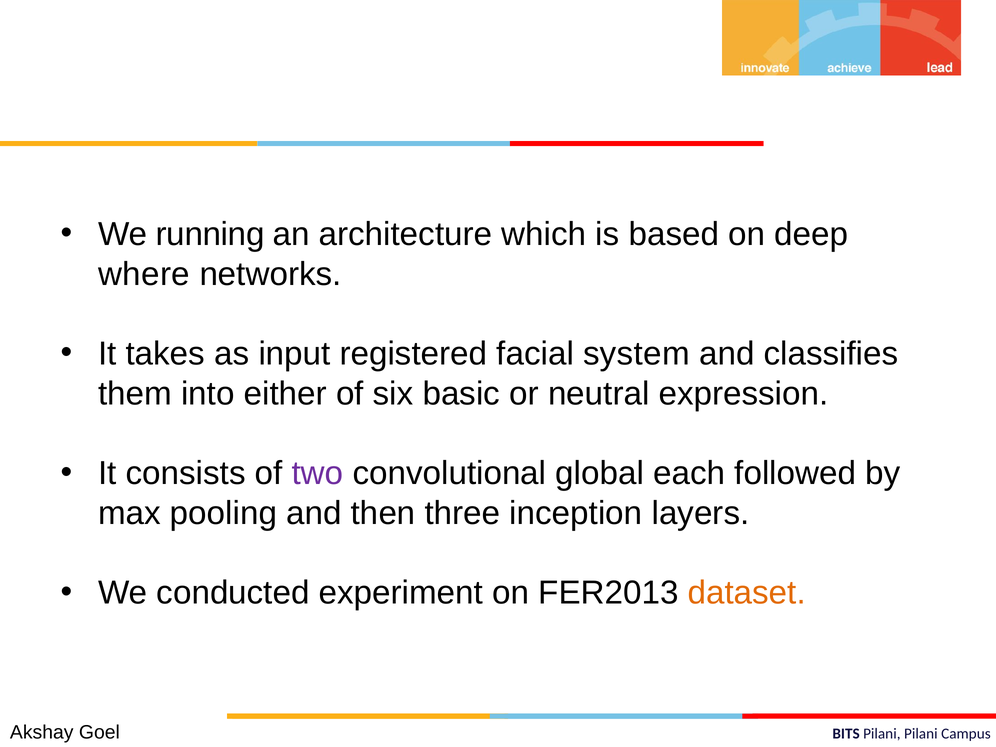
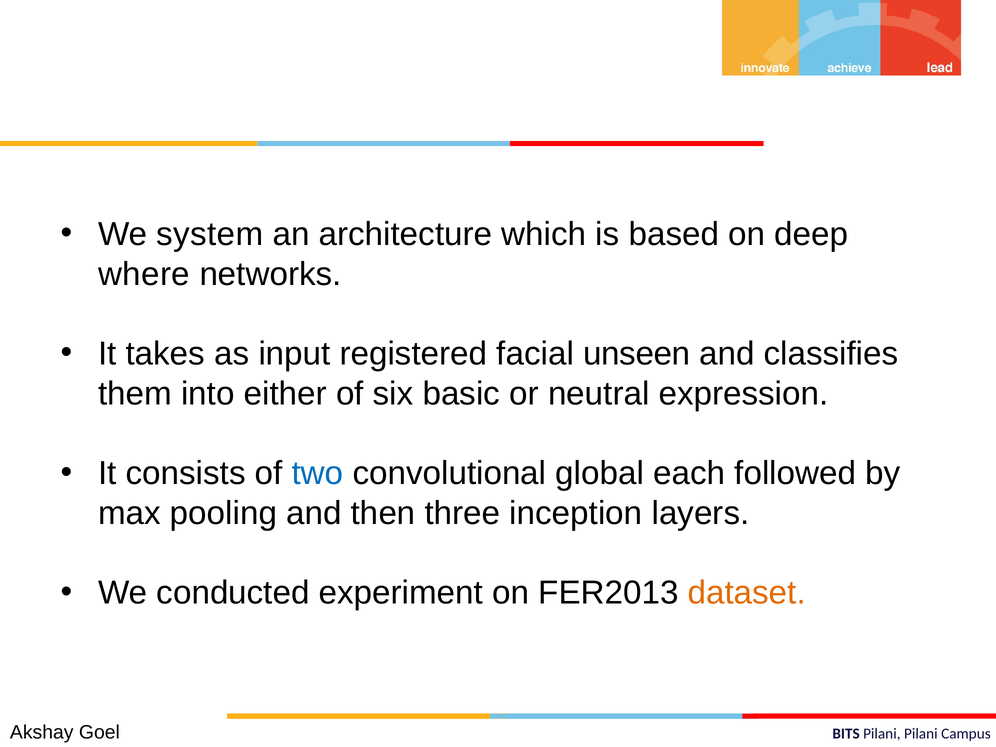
running: running -> system (210, 234)
system: system -> unseen (637, 354)
two colour: purple -> blue (318, 473)
